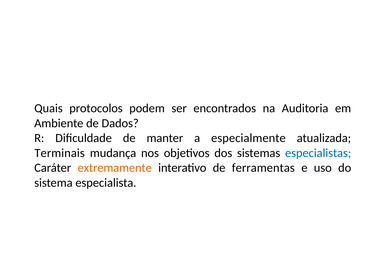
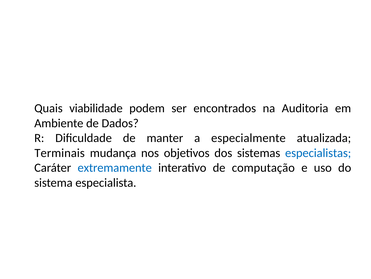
protocolos: protocolos -> viabilidade (96, 108)
extremamente colour: orange -> blue (115, 167)
ferramentas: ferramentas -> computação (263, 167)
